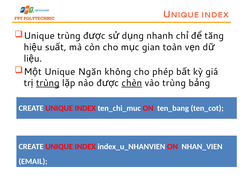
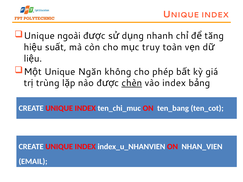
Unique trùng: trùng -> ngoài (69, 36)
gian: gian -> truy (151, 47)
trùng underline: present -> none (48, 83)
vào trùng: trùng -> index (174, 83)
